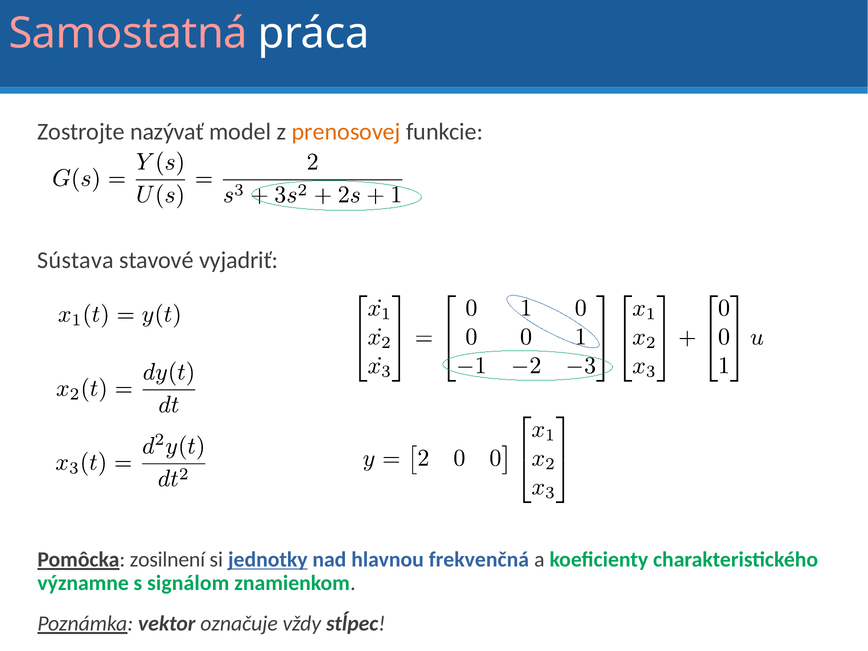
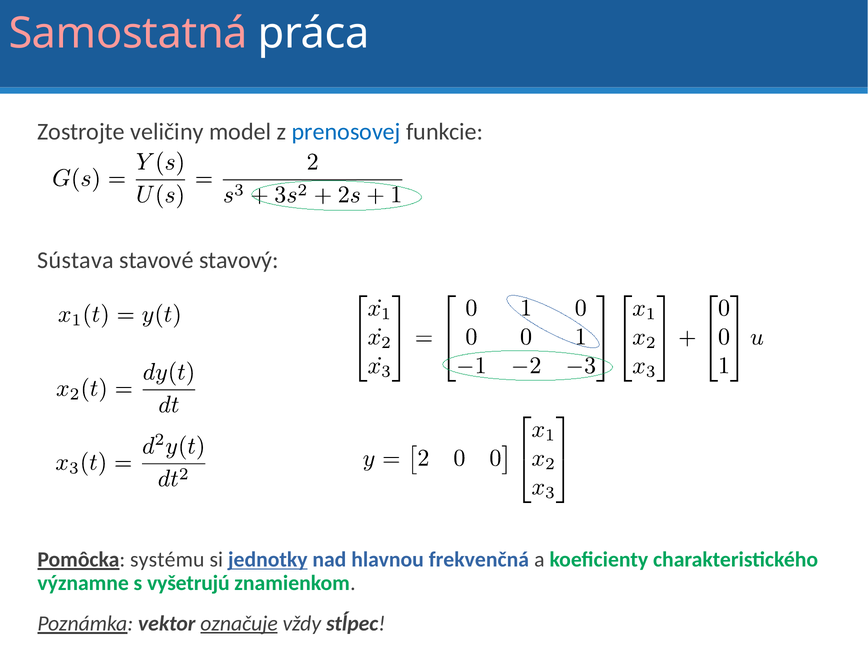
nazývať: nazývať -> veličiny (167, 132)
prenosovej colour: orange -> blue (346, 132)
vyjadriť: vyjadriť -> stavový (239, 261)
zosilnení: zosilnení -> systému (167, 560)
signálom: signálom -> vyšetrujú (188, 583)
označuje underline: none -> present (239, 623)
